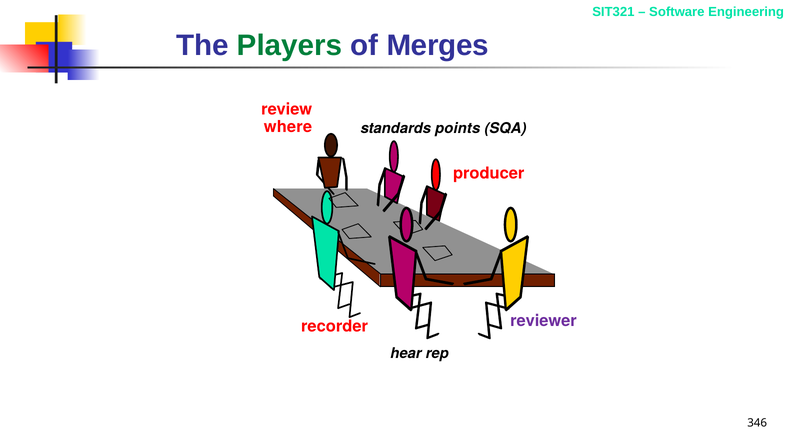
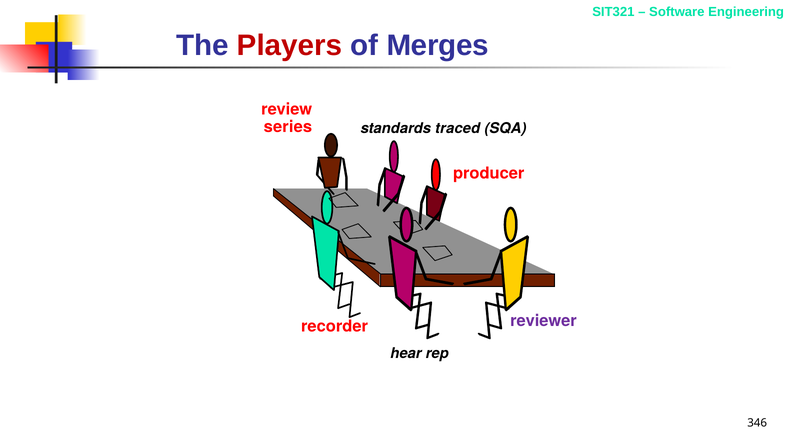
Players colour: green -> red (290, 46)
where: where -> series (288, 127)
points: points -> traced (458, 128)
